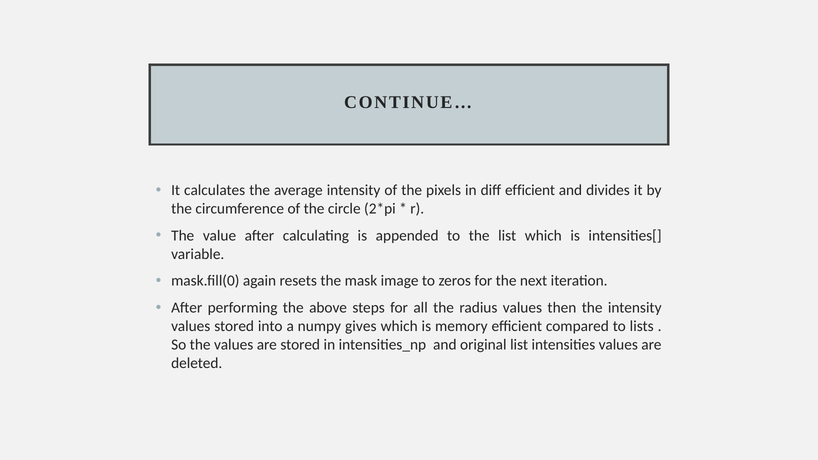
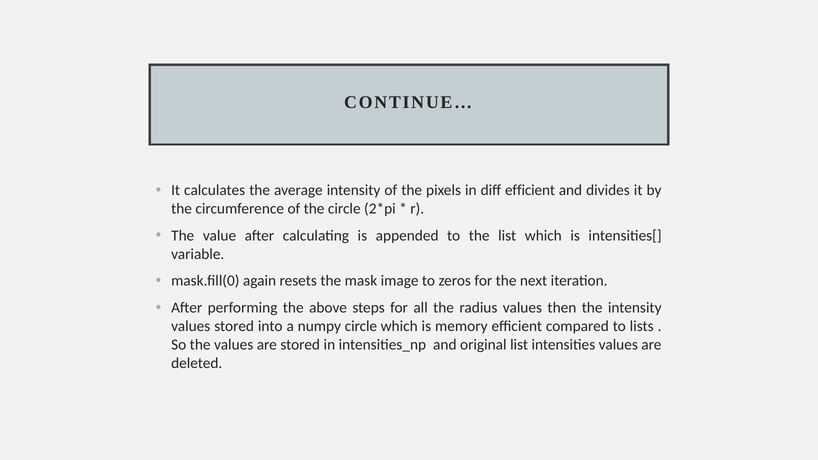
numpy gives: gives -> circle (361, 326)
